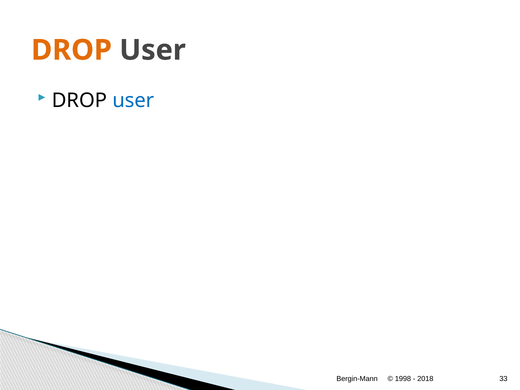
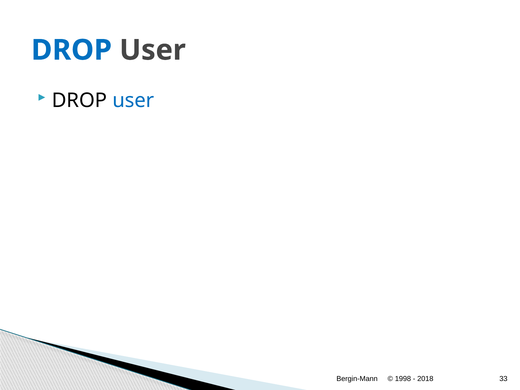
DROP colour: orange -> blue (72, 50)
